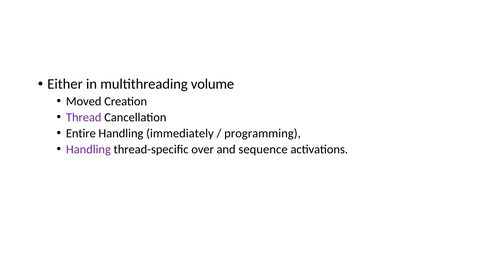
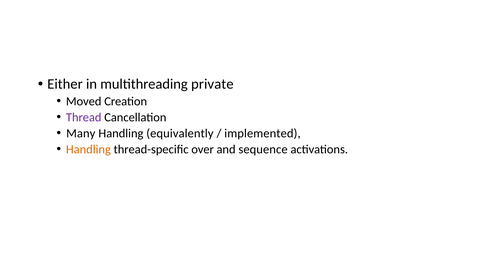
volume: volume -> private (212, 84)
Entire: Entire -> Many (81, 133)
immediately: immediately -> equivalently (180, 133)
programming: programming -> implemented (262, 133)
Handling colour: purple -> orange (88, 149)
